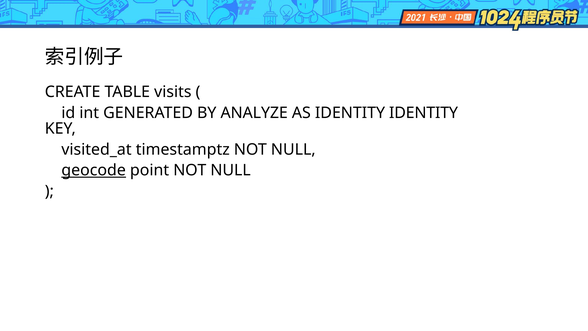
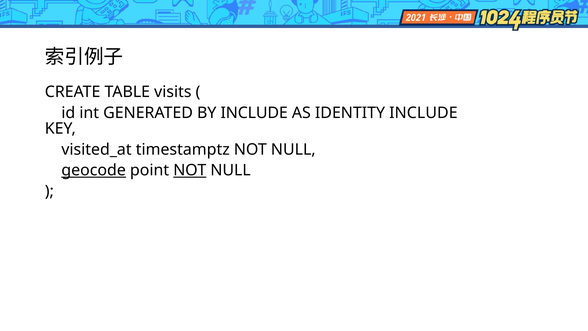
BY ANALYZE: ANALYZE -> INCLUDE (254, 113)
IDENTITY IDENTITY: IDENTITY -> INCLUDE (423, 113)
NOT underline: none -> present (190, 170)
